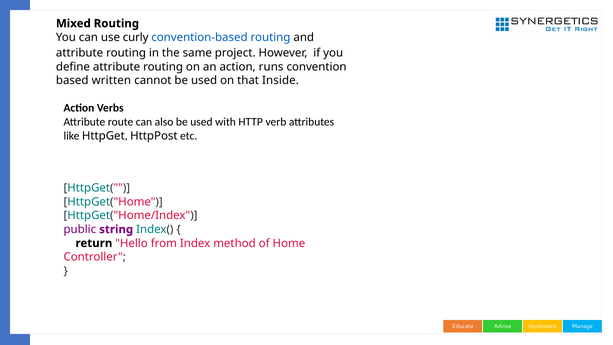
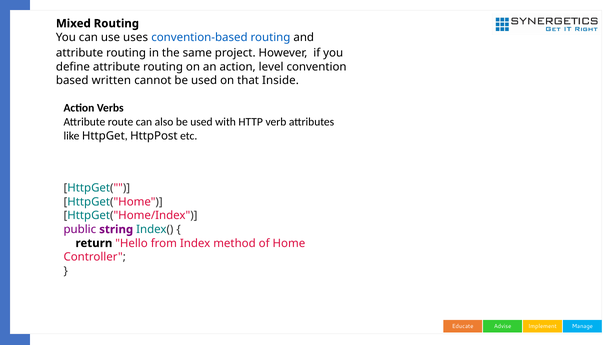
curly: curly -> uses (136, 37)
runs: runs -> level (271, 67)
